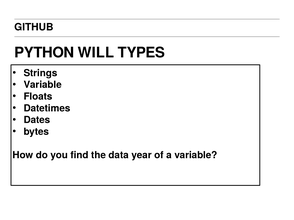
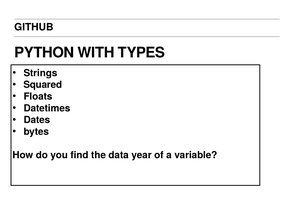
WILL: WILL -> WITH (96, 53)
Variable: Variable -> Squared (43, 85)
